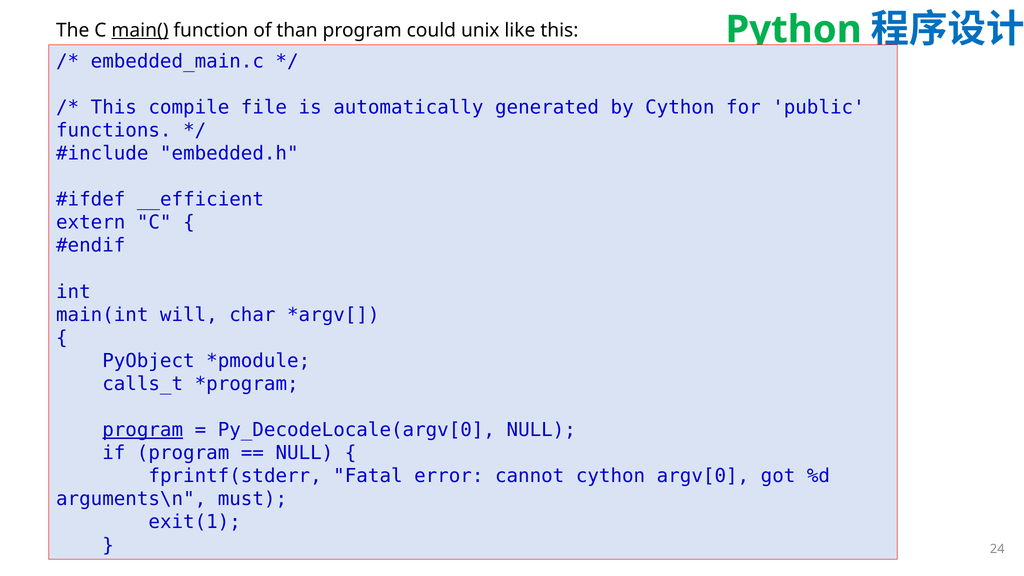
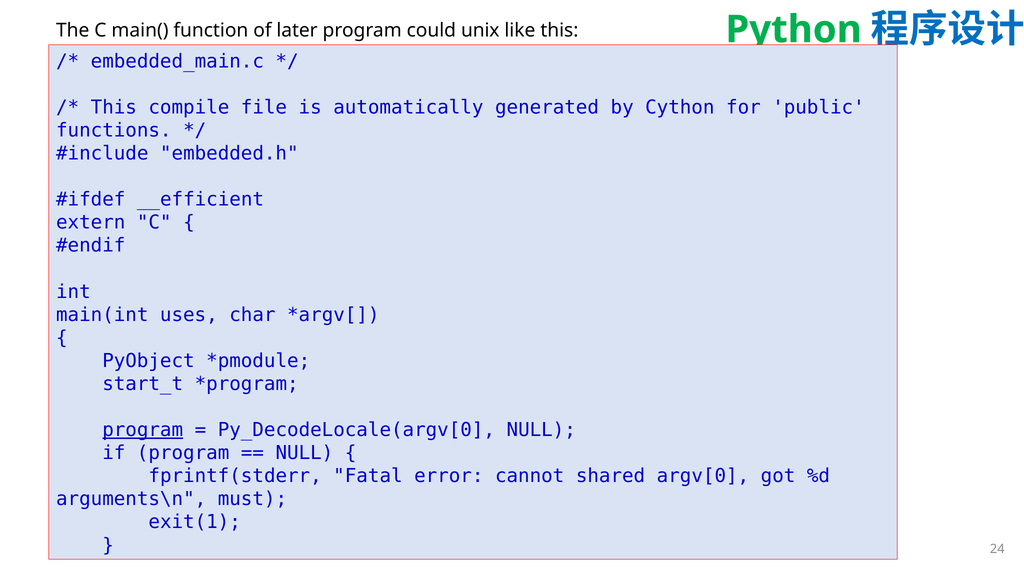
main( underline: present -> none (140, 30)
than: than -> later (297, 30)
will: will -> uses (189, 315)
calls_t: calls_t -> start_t (143, 384)
cannot cython: cython -> shared (611, 476)
